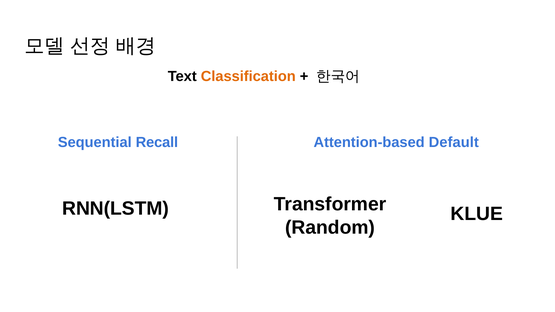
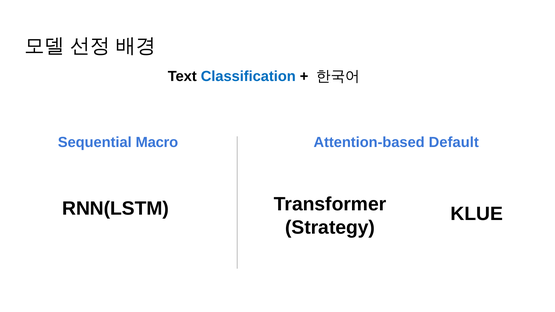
Classification colour: orange -> blue (248, 76)
Recall: Recall -> Macro (157, 142)
Random: Random -> Strategy (330, 228)
